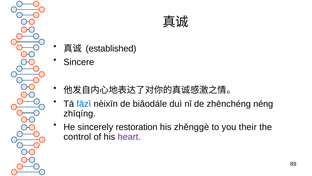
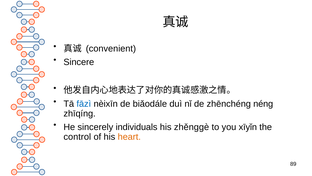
established: established -> convenient (111, 48)
restoration: restoration -> individuals (137, 127)
their: their -> xīyǐn (248, 127)
heart colour: purple -> orange (129, 137)
